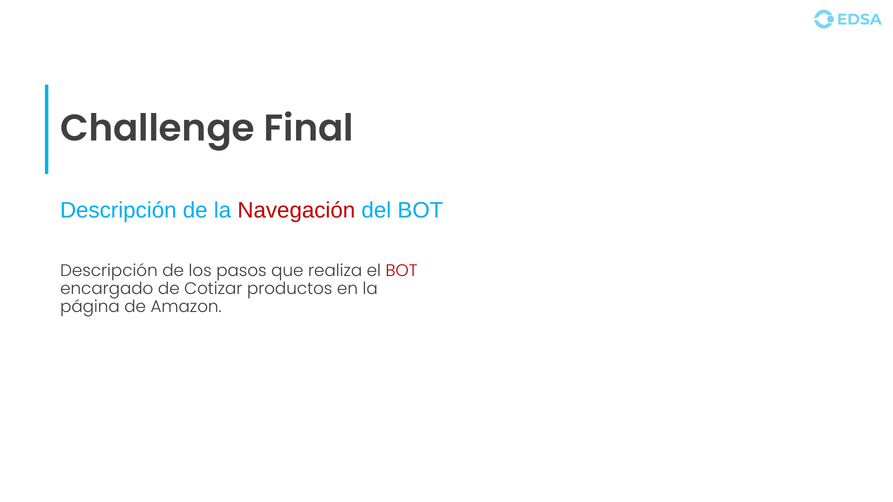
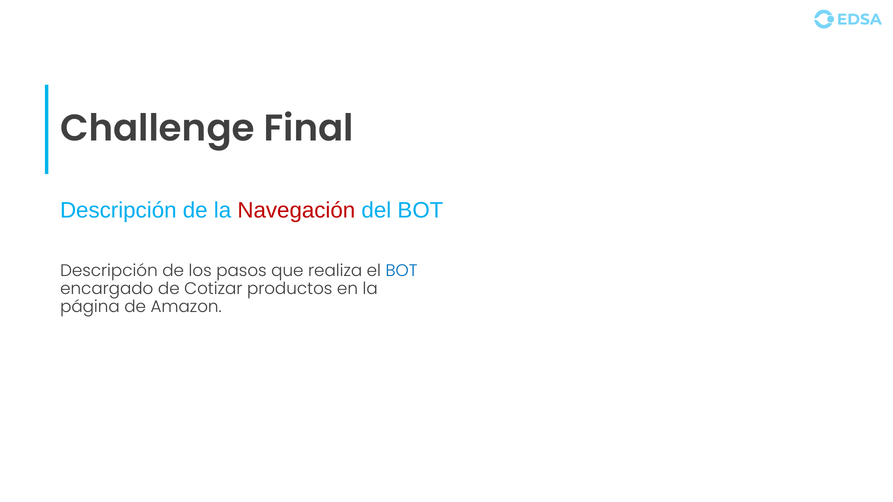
BOT colour: red -> blue (402, 271)
